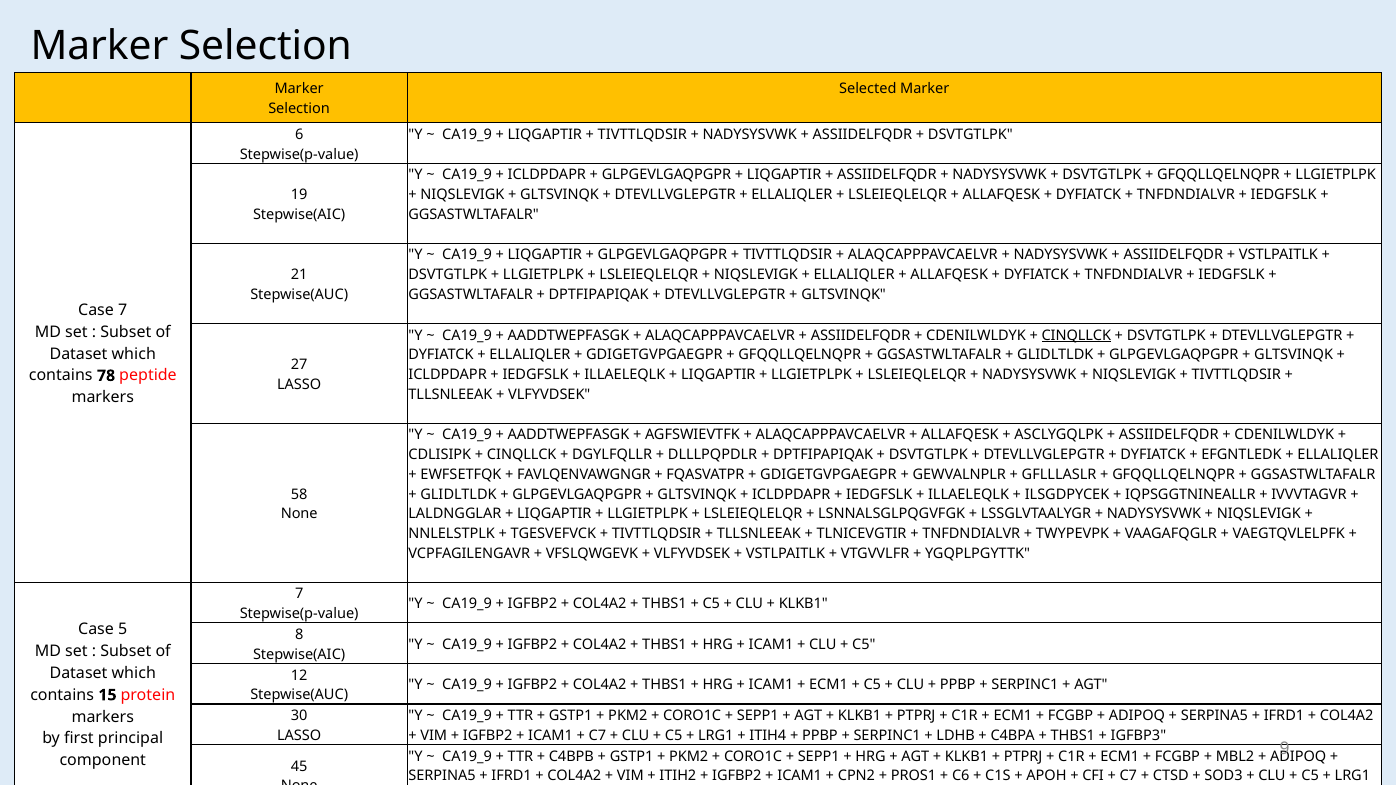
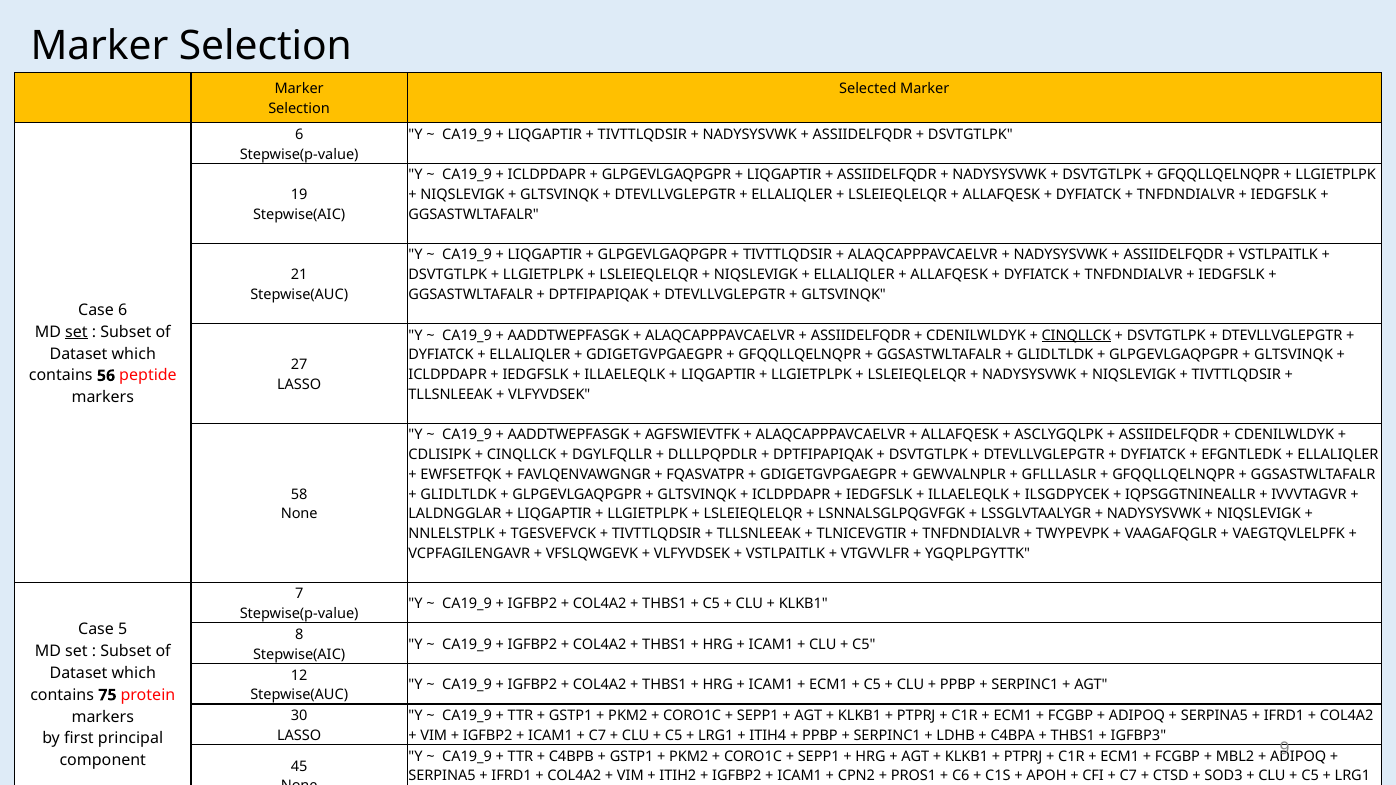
Case 7: 7 -> 6 (123, 310)
set underline: none -> present (76, 332)
78: 78 -> 56 (106, 376)
15: 15 -> 75 (107, 695)
